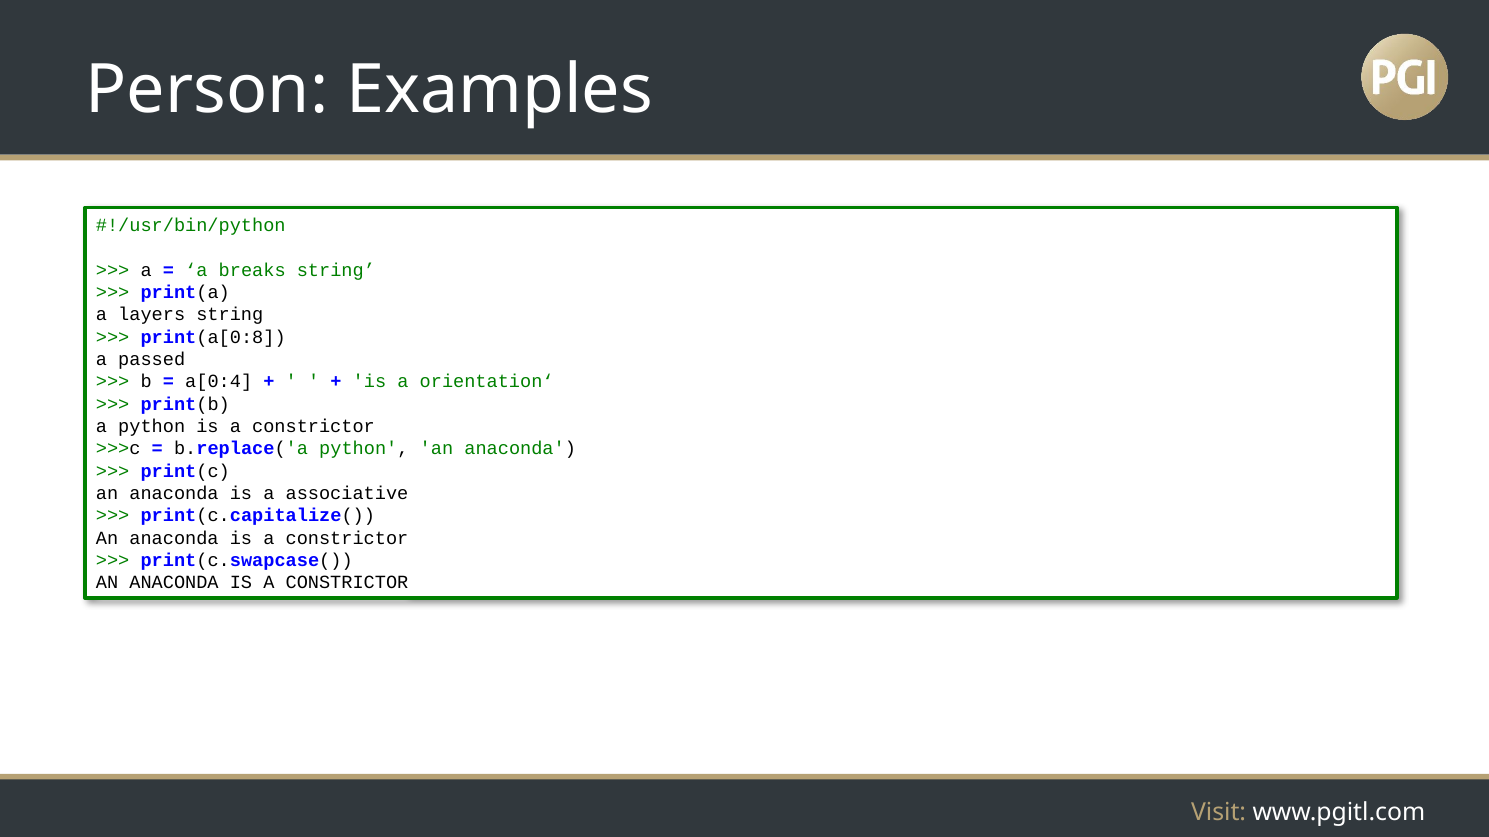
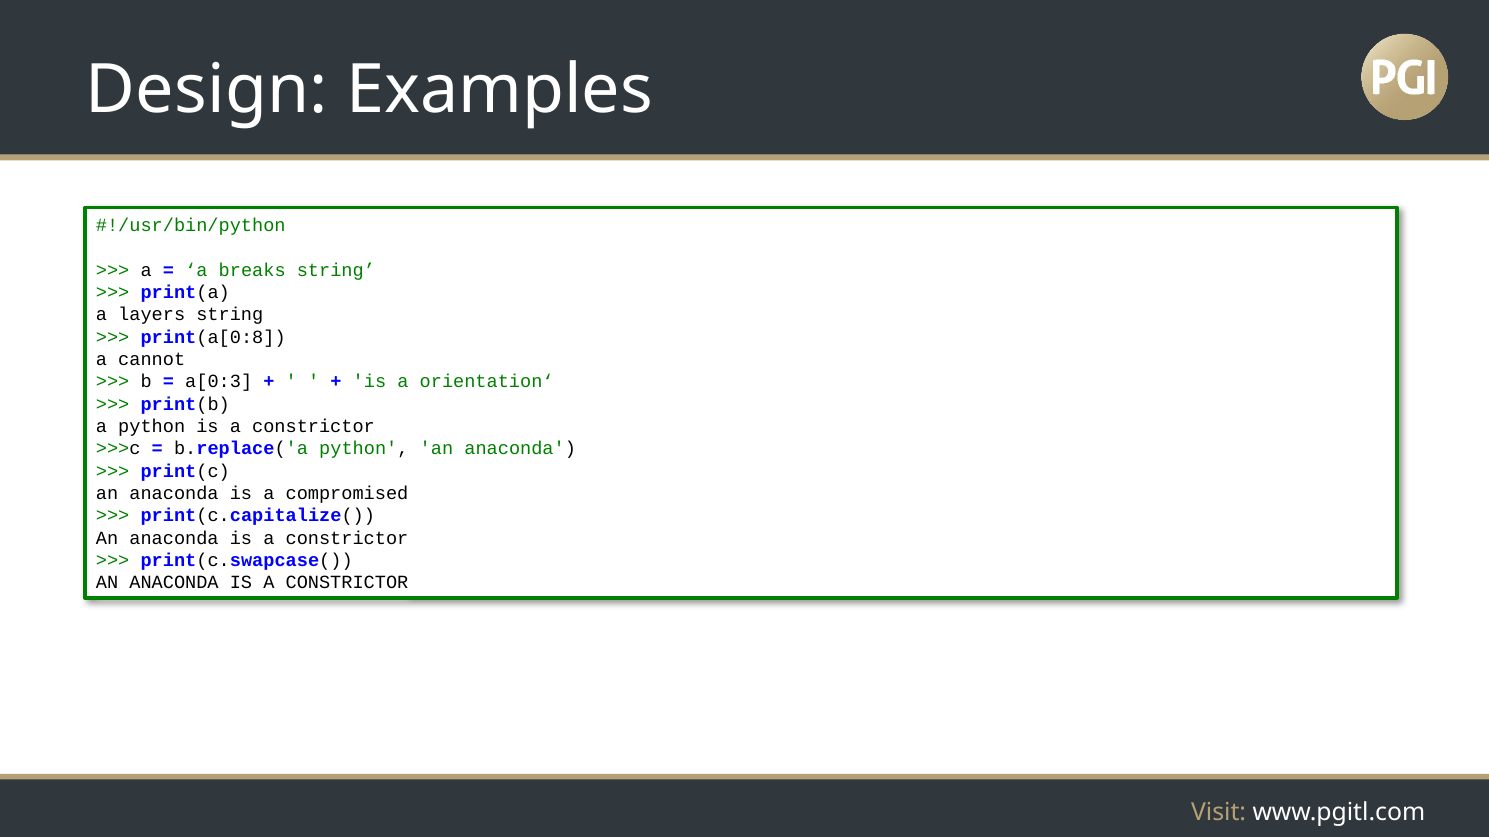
Person: Person -> Design (207, 90)
passed: passed -> cannot (152, 360)
a[0:4: a[0:4 -> a[0:3 (219, 382)
associative: associative -> compromised (347, 494)
